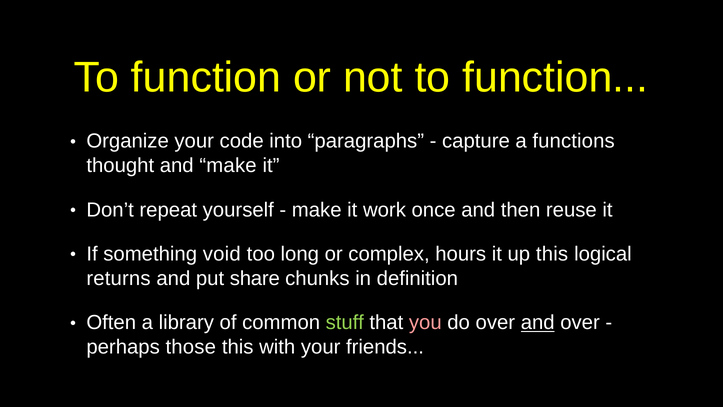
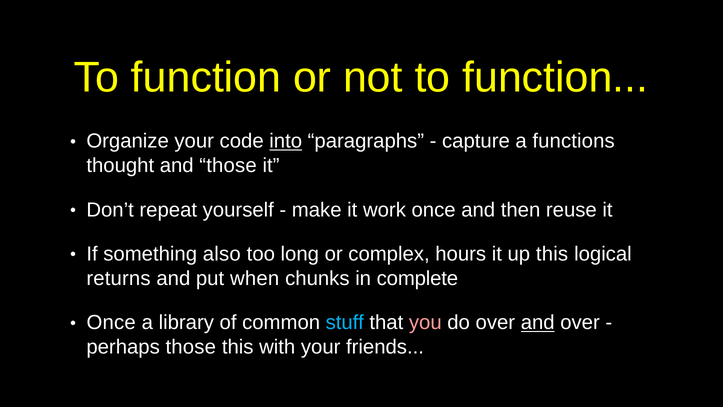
into underline: none -> present (286, 141)
and make: make -> those (228, 166)
void: void -> also (222, 254)
share: share -> when (255, 278)
definition: definition -> complete (417, 278)
Often: Often -> Once (111, 322)
stuff colour: light green -> light blue (345, 322)
